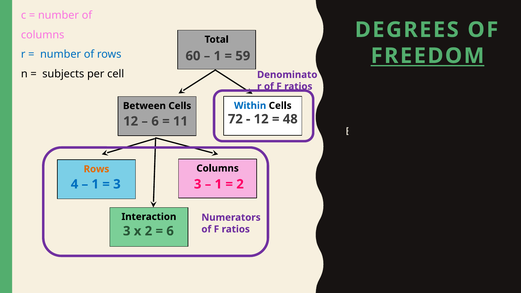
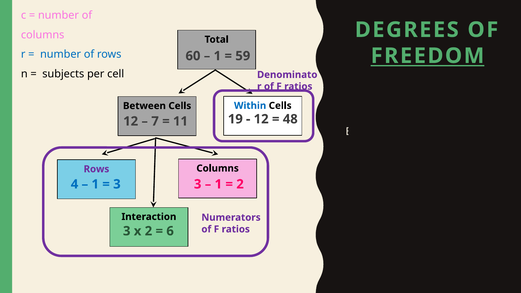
6: 6 -> 7 (155, 121)
72: 72 -> 19 (235, 119)
Rows colour: orange -> purple (96, 169)
